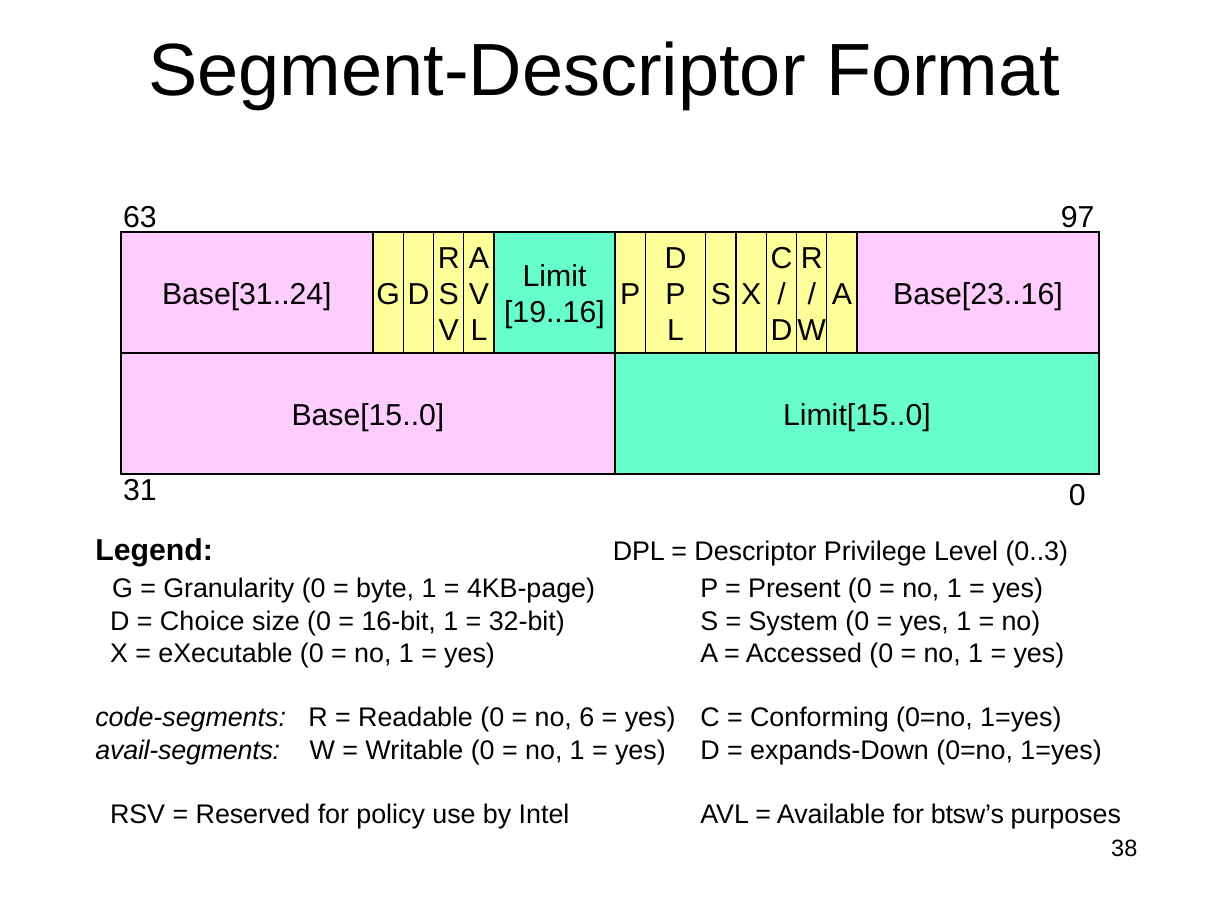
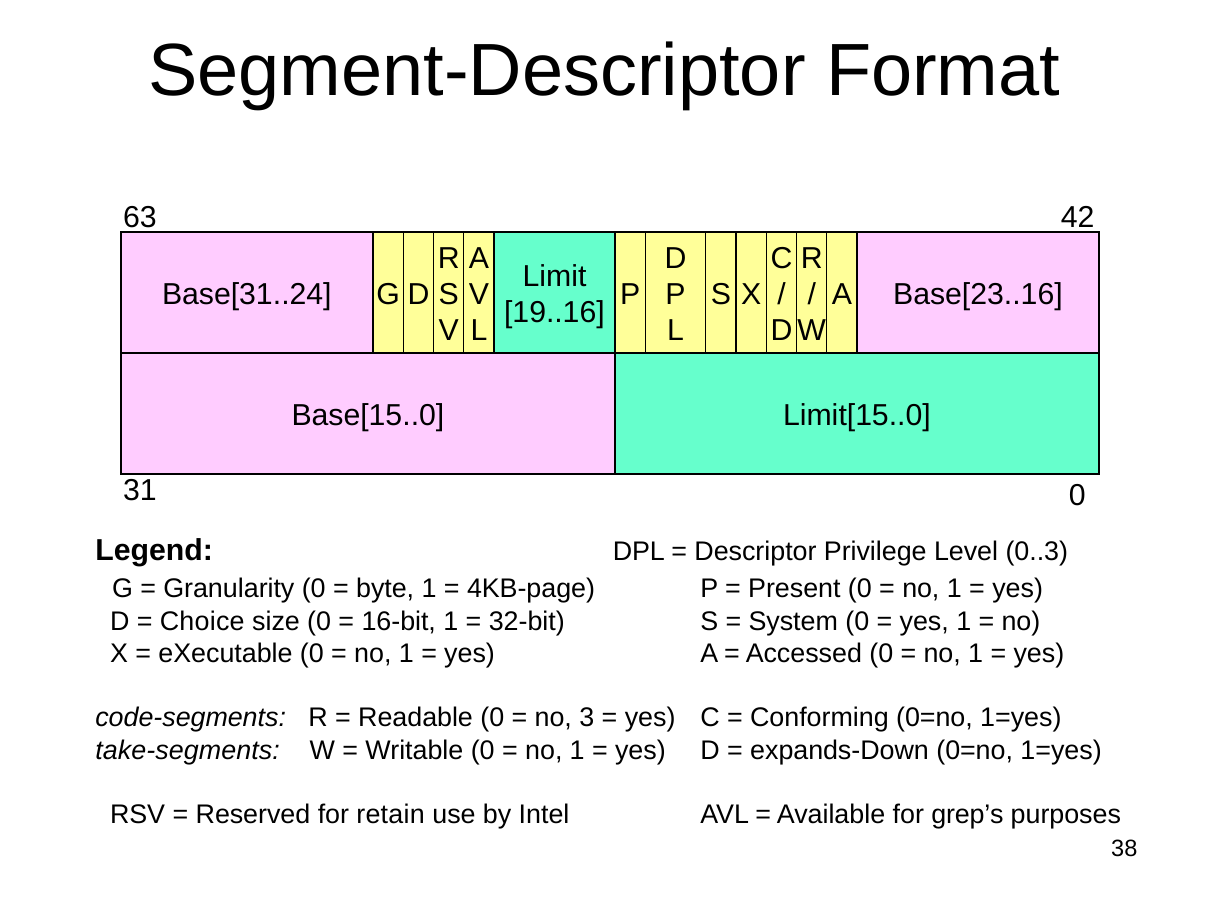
97: 97 -> 42 (1078, 218)
6: 6 -> 3 (587, 718)
avail-segments: avail-segments -> take-segments (188, 750)
policy: policy -> retain (391, 814)
btsw’s: btsw’s -> grep’s (967, 814)
